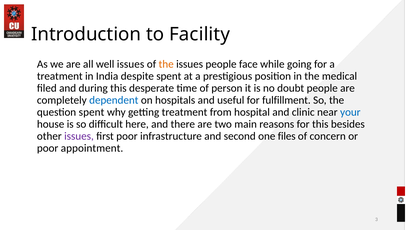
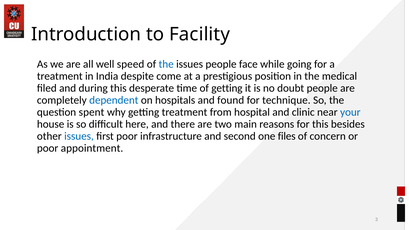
well issues: issues -> speed (131, 64)
the colour: orange -> blue (166, 64)
despite spent: spent -> come (169, 76)
of person: person -> getting (227, 88)
useful: useful -> found (231, 100)
fulfillment: fulfillment -> technique (286, 100)
issues colour: purple -> blue (79, 136)
